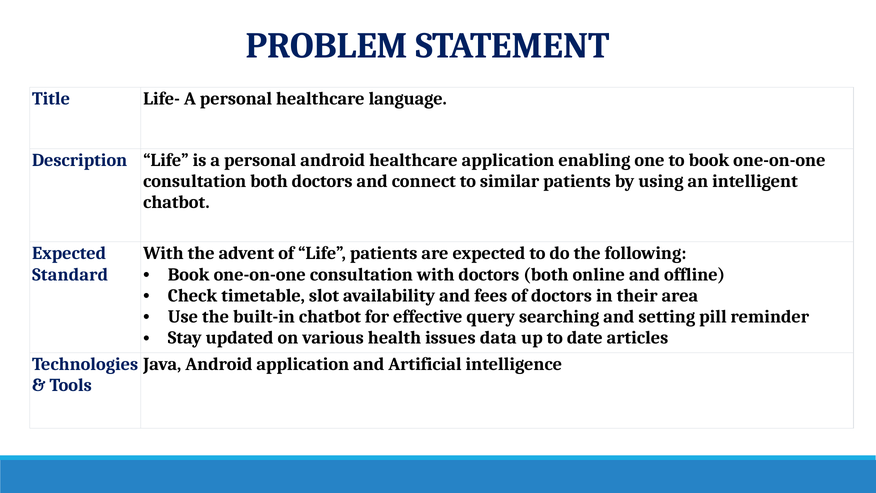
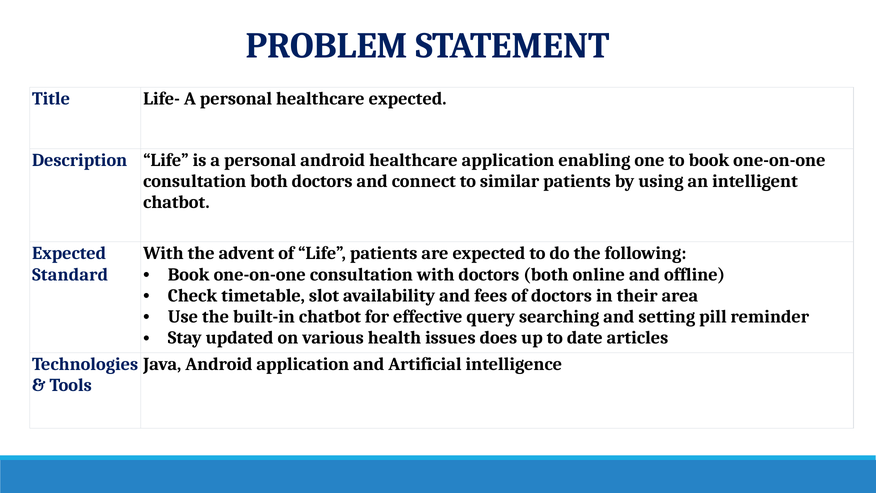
healthcare language: language -> expected (408, 99)
data: data -> does (498, 337)
